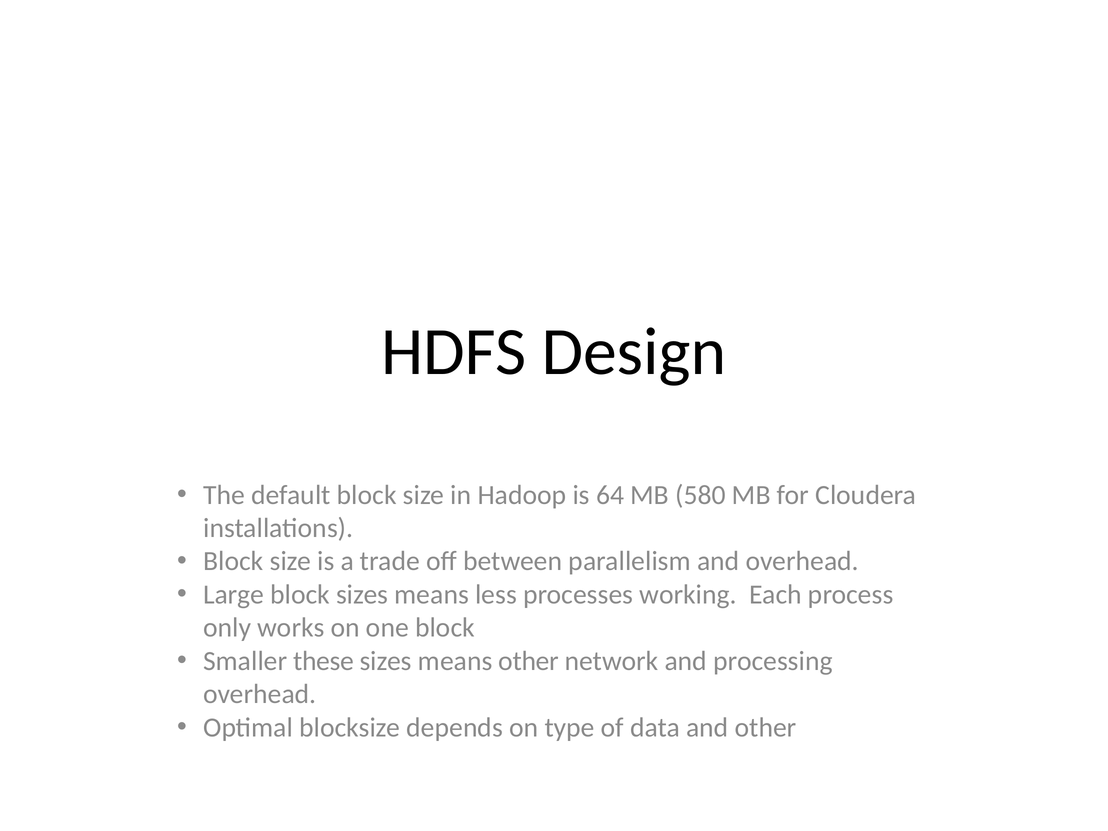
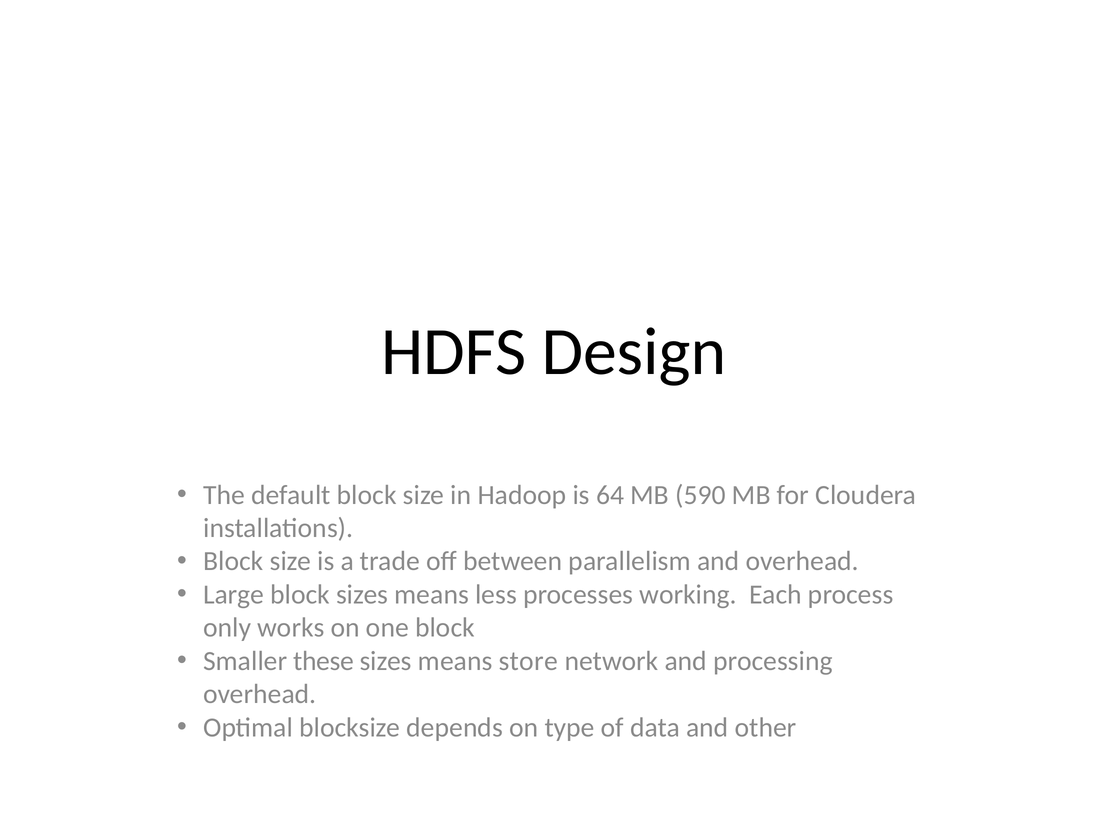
580: 580 -> 590 (700, 495)
means other: other -> store (528, 661)
